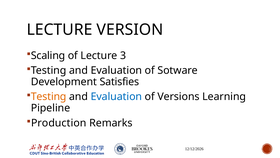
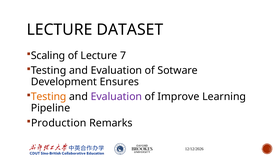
VERSION: VERSION -> DATASET (130, 30)
3: 3 -> 7 (123, 55)
Satisfies: Satisfies -> Ensures (119, 82)
Evaluation colour: blue -> purple (116, 96)
Versions: Versions -> Improve (178, 96)
